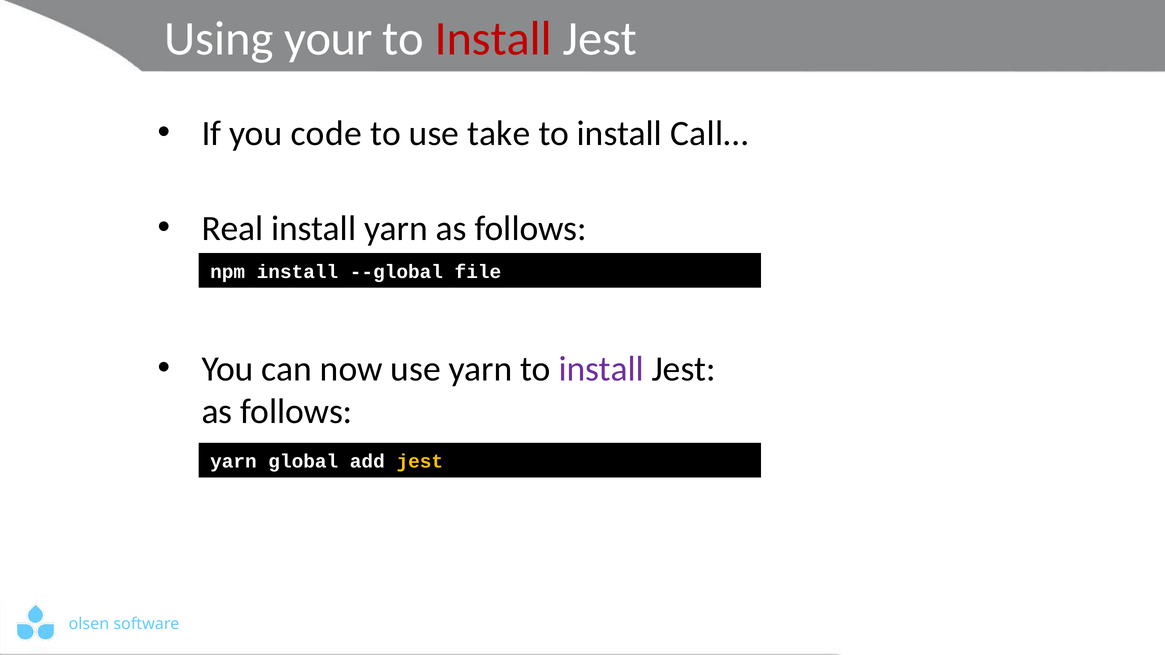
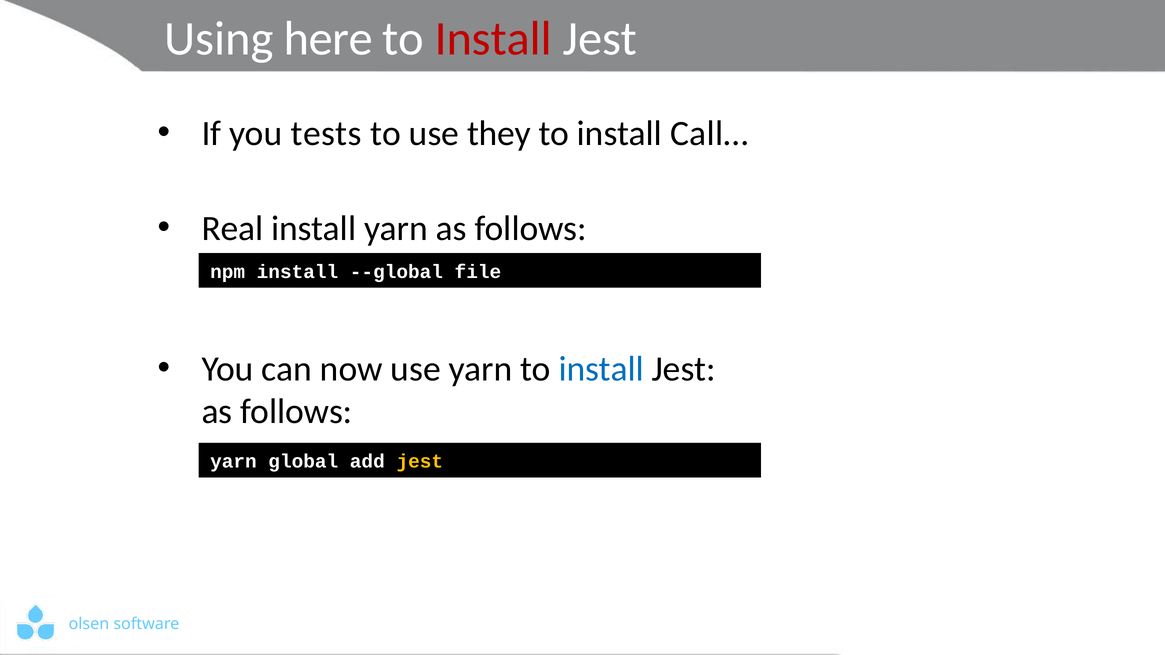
your: your -> here (328, 39)
code: code -> tests (326, 133)
take: take -> they (499, 133)
install colour: purple -> blue (601, 369)
